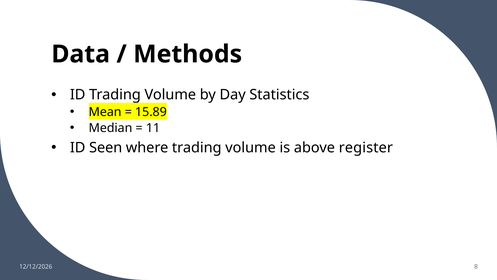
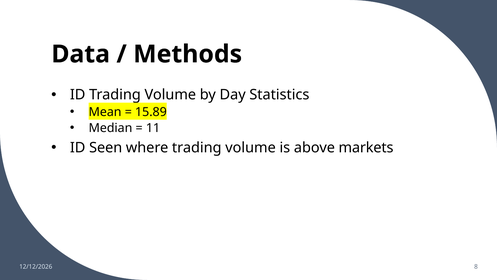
register: register -> markets (366, 148)
